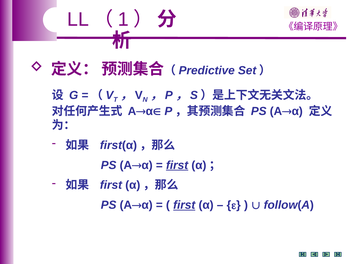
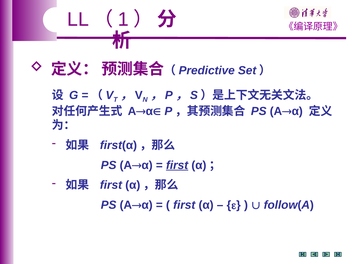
first underline: present -> none (184, 205)
